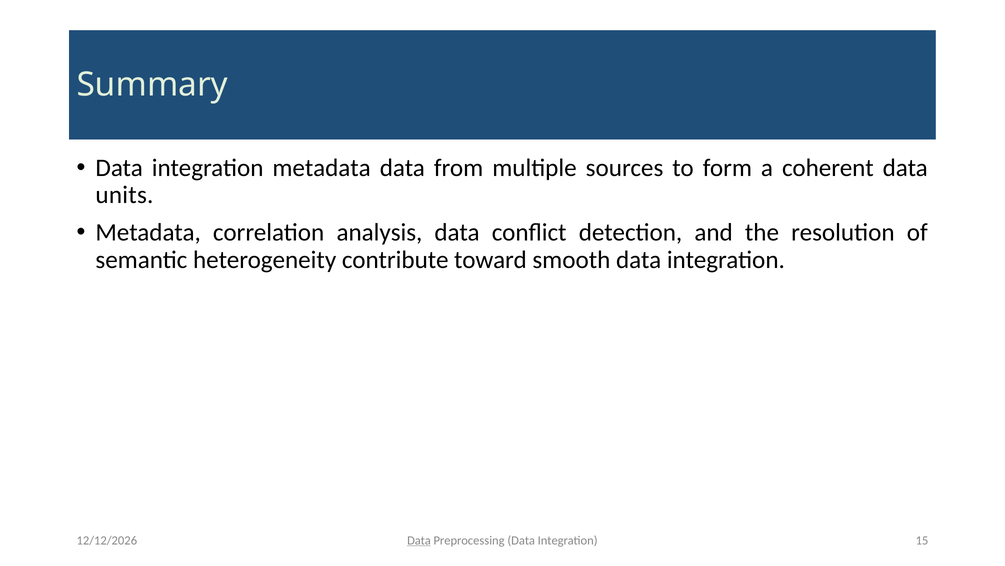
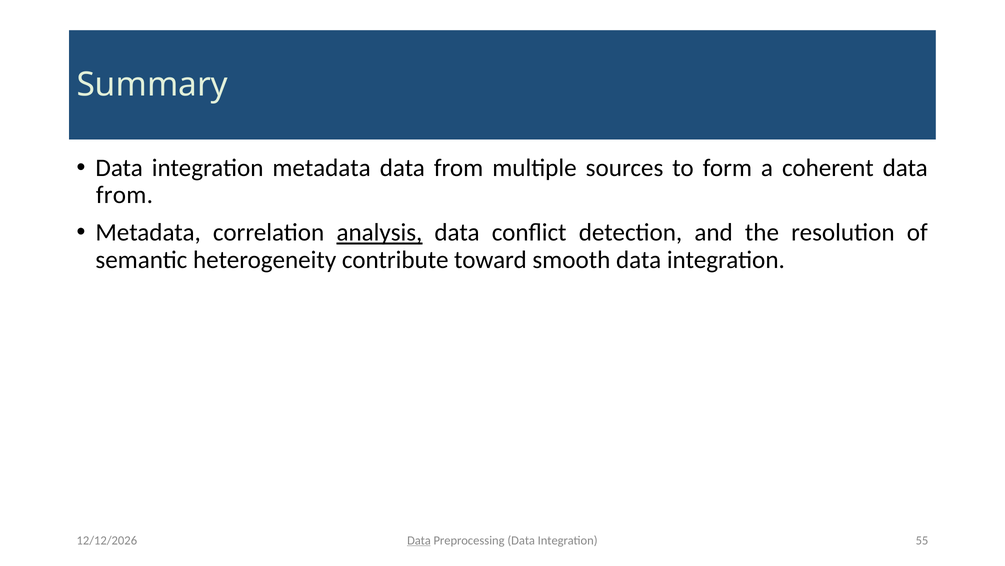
units: units -> from (124, 195)
analysis underline: none -> present (379, 232)
15: 15 -> 55 (922, 540)
